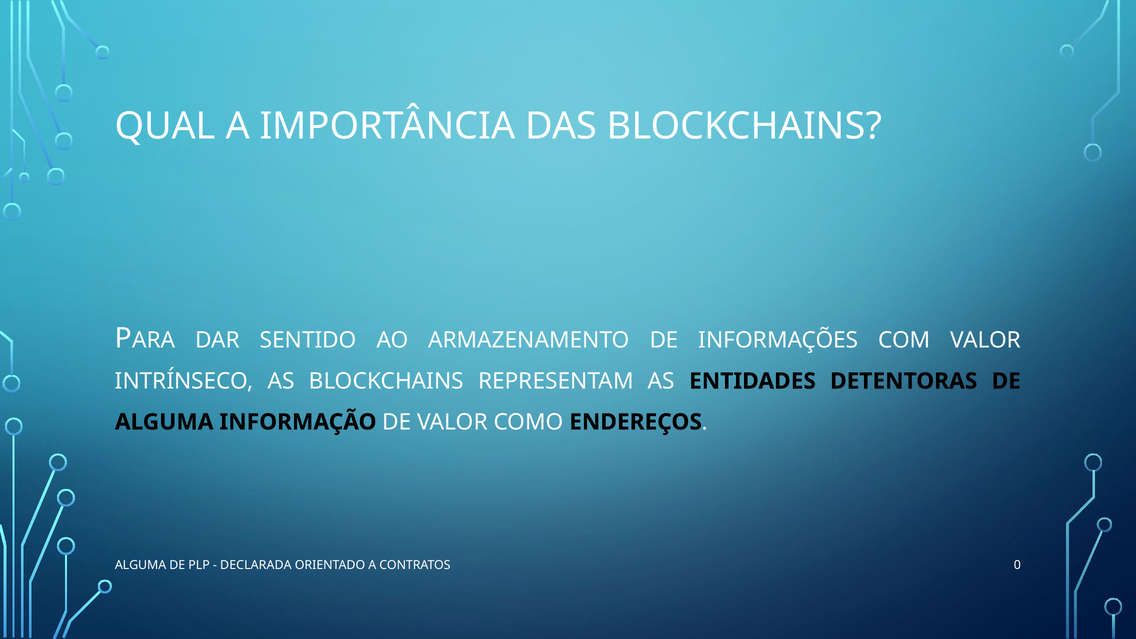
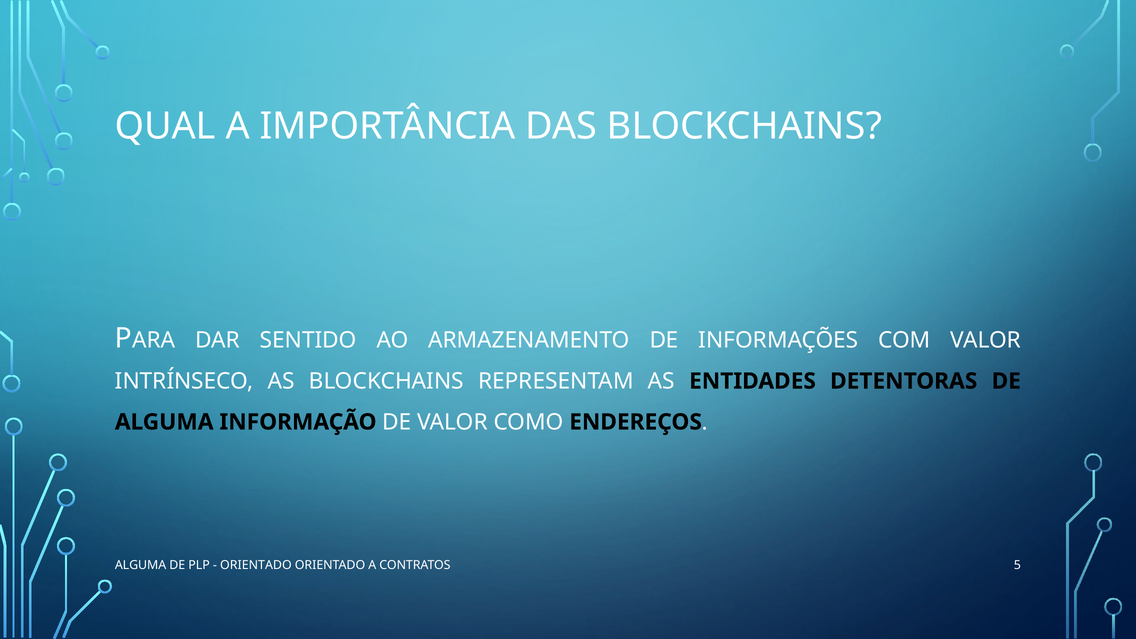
DECLARADA: DECLARADA -> ORIENTADO (256, 565)
0: 0 -> 5 (1017, 565)
